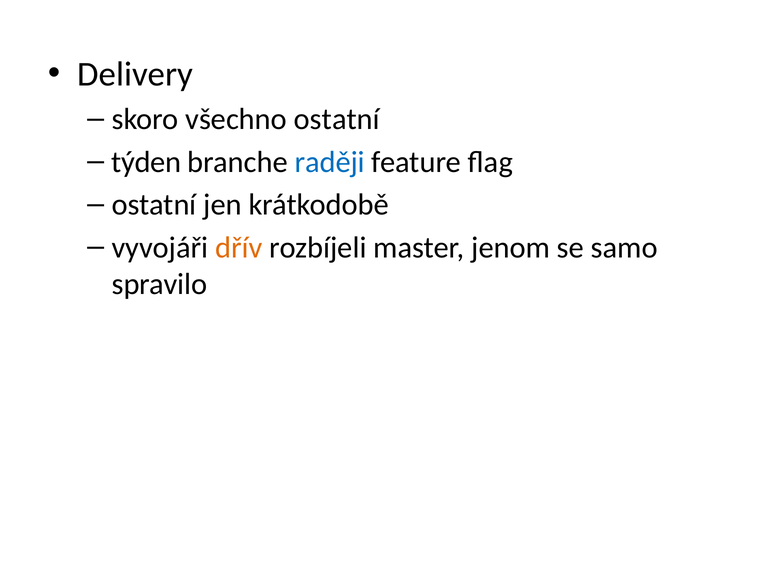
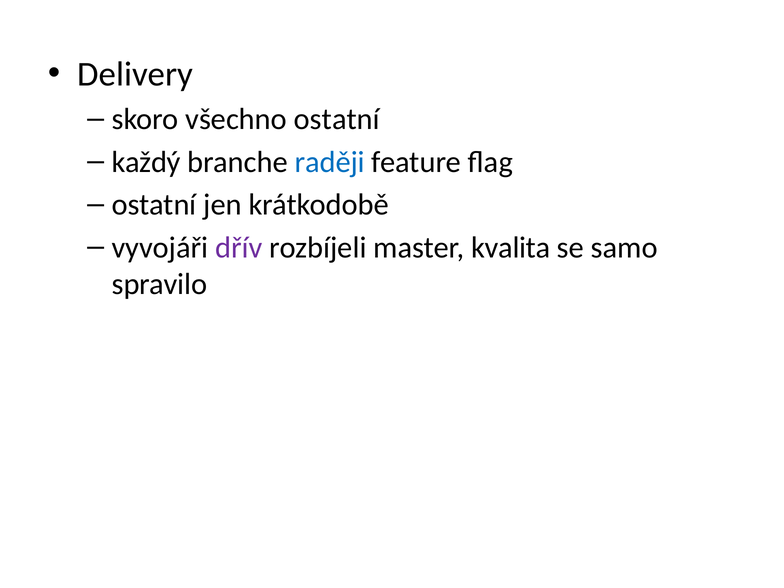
týden: týden -> každý (146, 162)
dřív colour: orange -> purple (239, 247)
jenom: jenom -> kvalita (511, 247)
